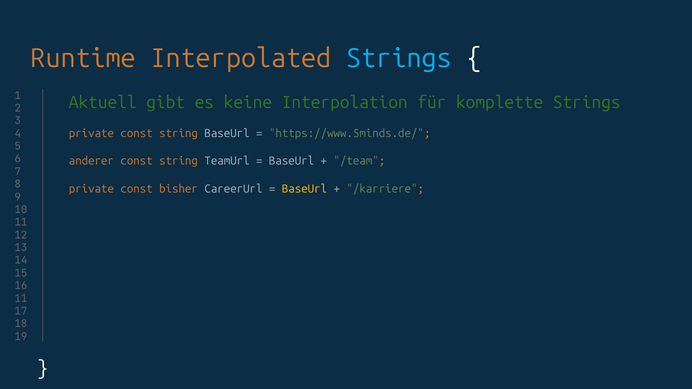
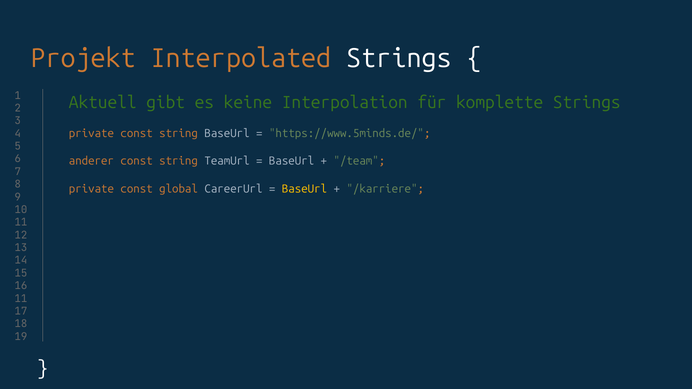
Runtime: Runtime -> Projekt (83, 59)
Strings colour: light blue -> white (399, 59)
bisher: bisher -> global (179, 189)
